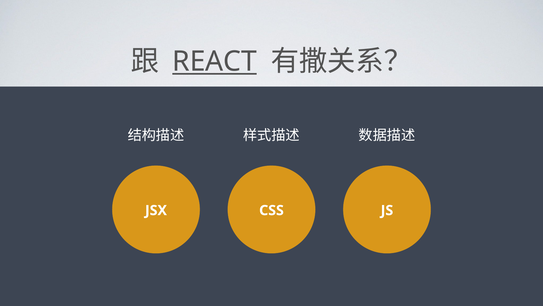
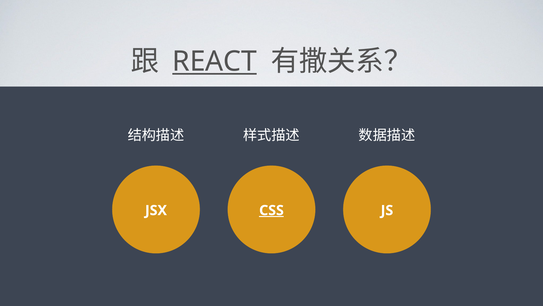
CSS underline: none -> present (271, 210)
